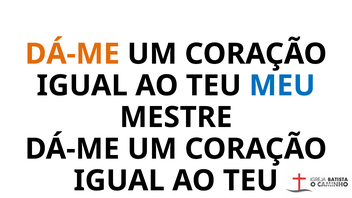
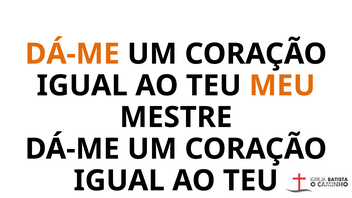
MEU colour: blue -> orange (282, 86)
